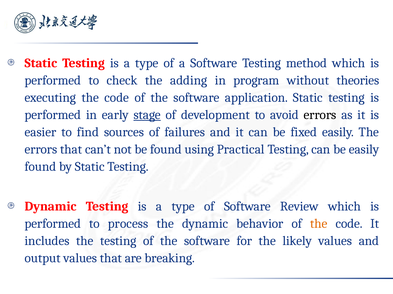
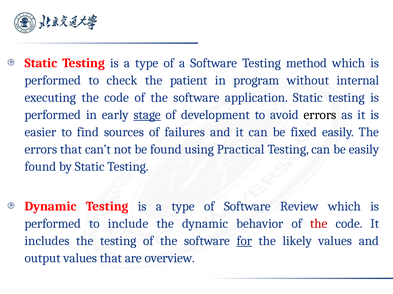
adding: adding -> patient (189, 81)
theories: theories -> internal (358, 81)
process: process -> include (128, 224)
the colour: orange -> red (319, 224)
for underline: none -> present (244, 241)
breaking: breaking -> overview (170, 259)
